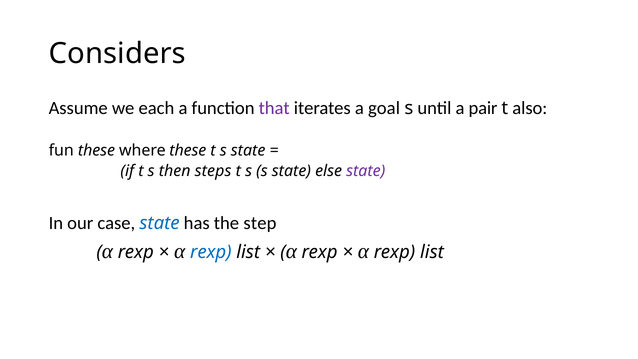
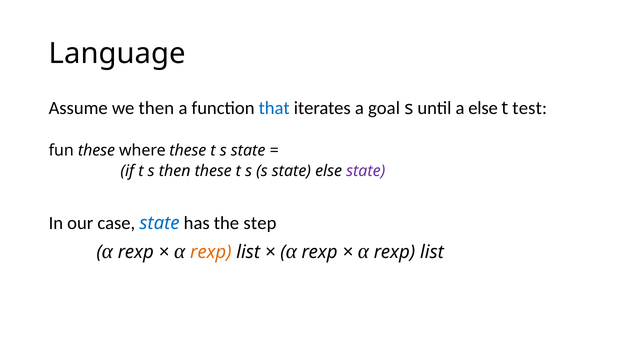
Considers: Considers -> Language (117, 54)
we each: each -> then (156, 108)
that colour: purple -> blue (274, 108)
a pair: pair -> else (483, 108)
also: also -> test (530, 108)
then steps: steps -> these (213, 171)
rexp colour: blue -> orange (211, 252)
